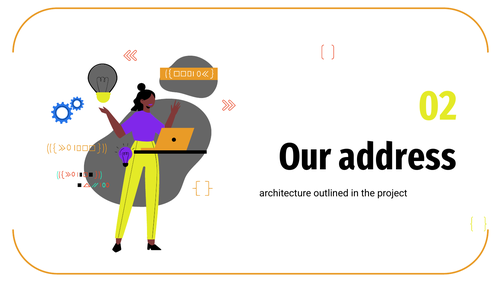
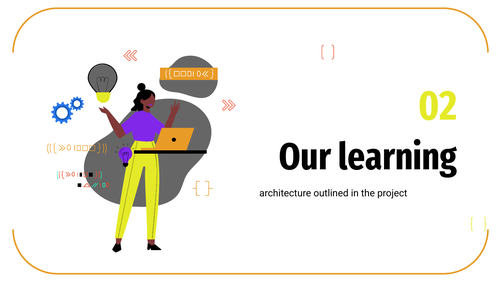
address: address -> learning (398, 157)
